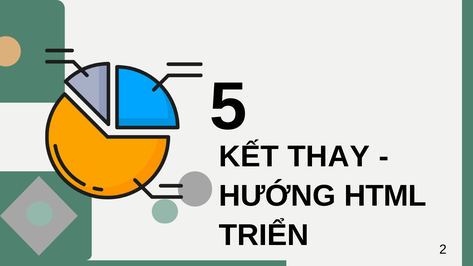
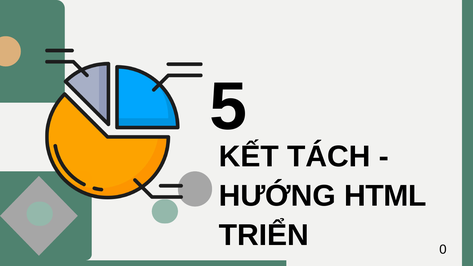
THAY: THAY -> TÁCH (329, 157)
2: 2 -> 0 (443, 250)
